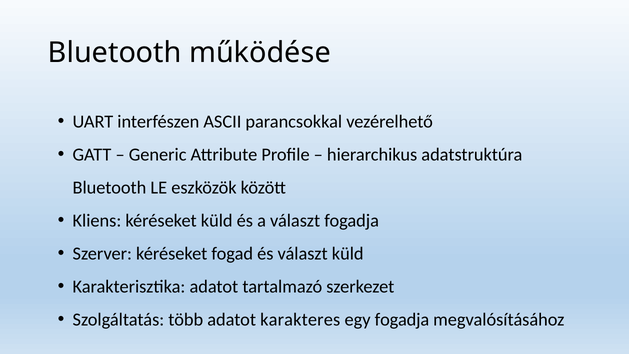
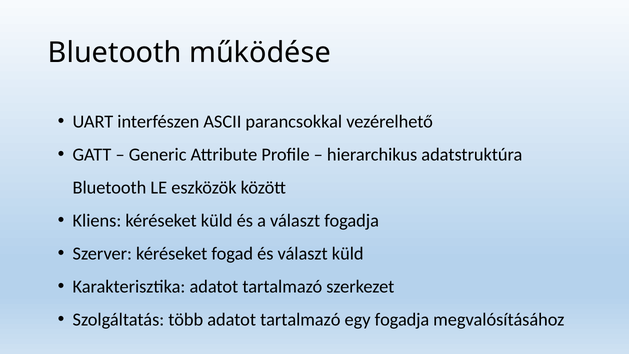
több adatot karakteres: karakteres -> tartalmazó (300, 320)
